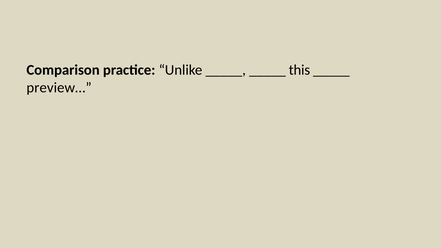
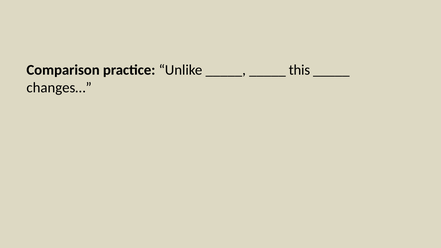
preview…: preview… -> changes… (59, 88)
